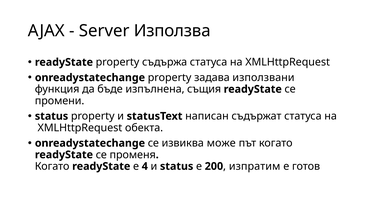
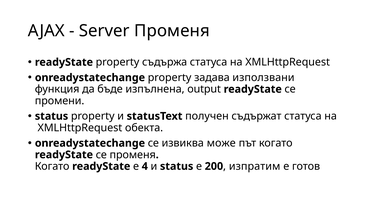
Server Използва: Използва -> Променя (172, 31)
същия: същия -> output (204, 89)
написан: написан -> получен (207, 116)
